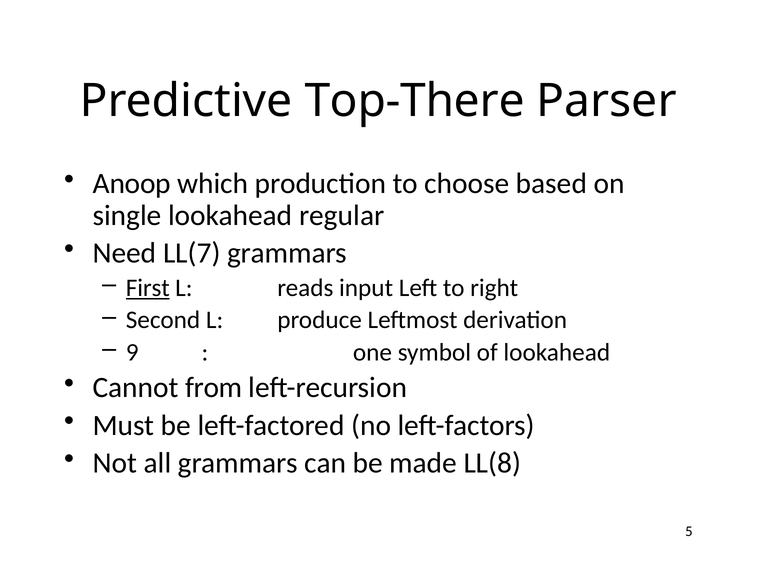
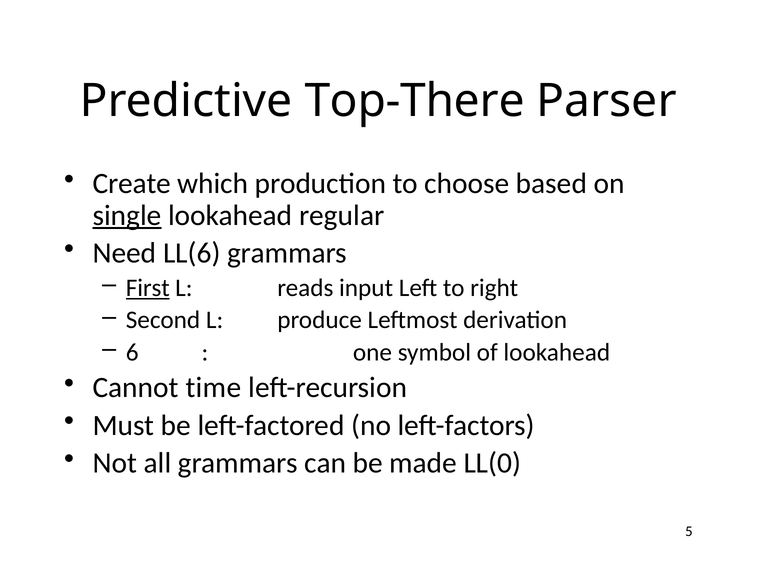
Anoop: Anoop -> Create (132, 184)
single underline: none -> present (127, 215)
LL(7: LL(7 -> LL(6 (192, 253)
9: 9 -> 6 (132, 352)
from: from -> time (213, 388)
LL(8: LL(8 -> LL(0 (492, 463)
